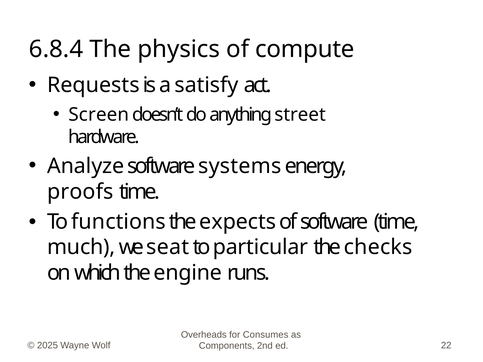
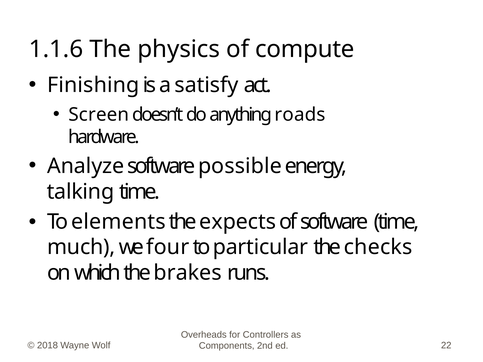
6.8.4: 6.8.4 -> 1.1.6 (56, 49)
Requests: Requests -> Finishing (93, 85)
street: street -> roads (300, 115)
systems: systems -> possible (240, 166)
proofs: proofs -> talking (80, 192)
functions: functions -> elements (118, 222)
seat: seat -> four (168, 247)
engine: engine -> brakes (188, 273)
Consumes: Consumes -> Controllers (266, 335)
2025: 2025 -> 2018 (48, 346)
